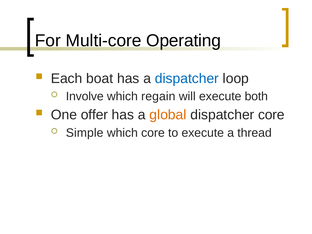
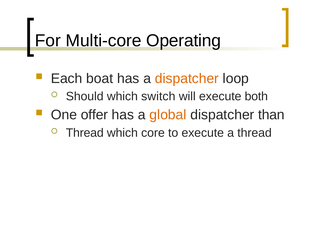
dispatcher colour: blue -> orange (187, 78)
Involve: Involve -> Should (85, 96)
regain: regain -> switch (158, 96)
dispatcher core: core -> than (271, 115)
Simple: Simple -> Thread (85, 133)
